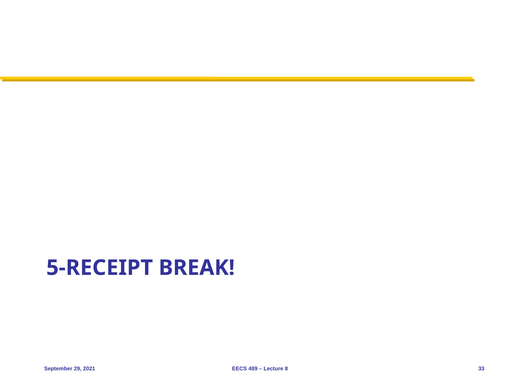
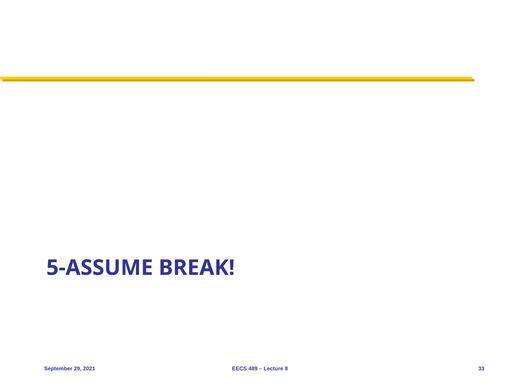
5-RECEIPT: 5-RECEIPT -> 5-ASSUME (100, 268)
